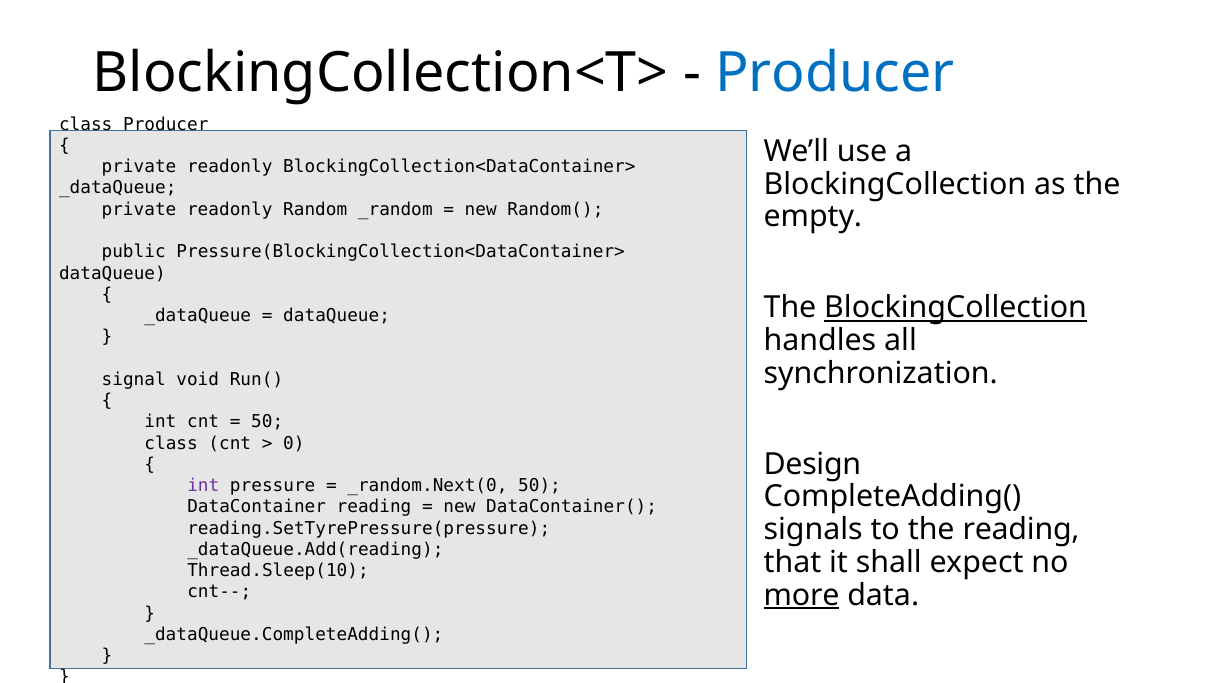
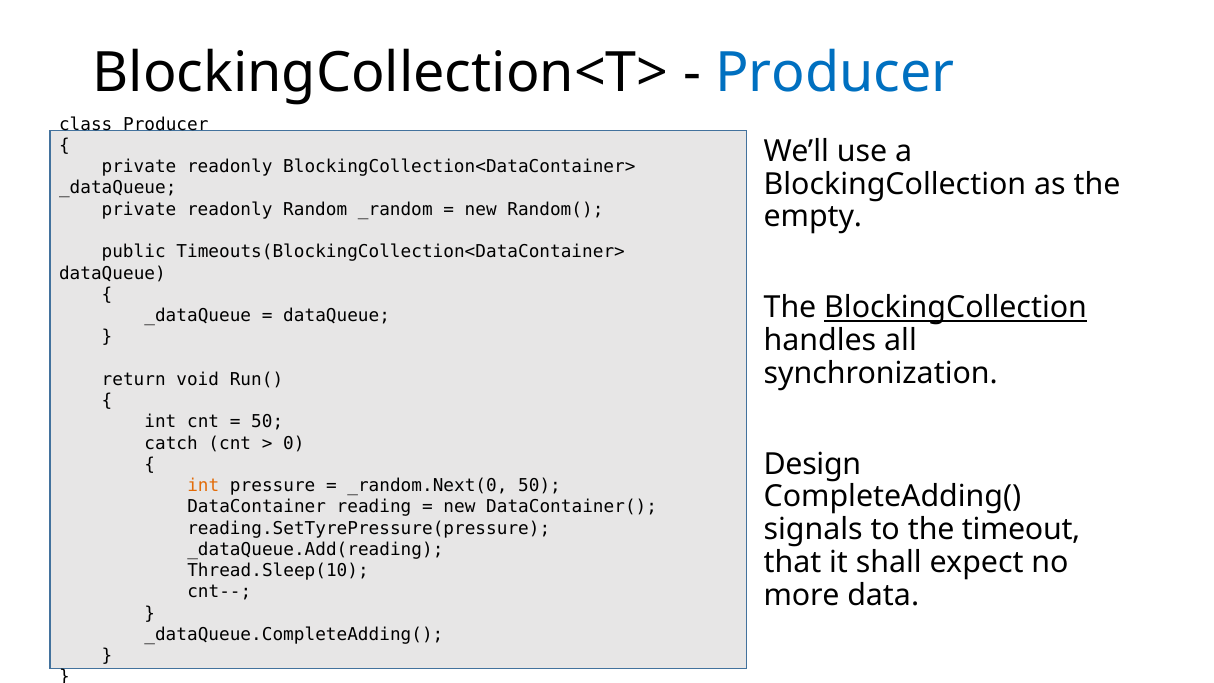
Pressure(BlockingCollection<DataContainer>: Pressure(BlockingCollection<DataContainer> -> Timeouts(BlockingCollection<DataContainer> (401, 252)
signal: signal -> return (134, 379)
class: class -> catch (171, 443)
int colour: purple -> orange (203, 486)
the reading: reading -> timeout (1021, 530)
more underline: present -> none (802, 595)
